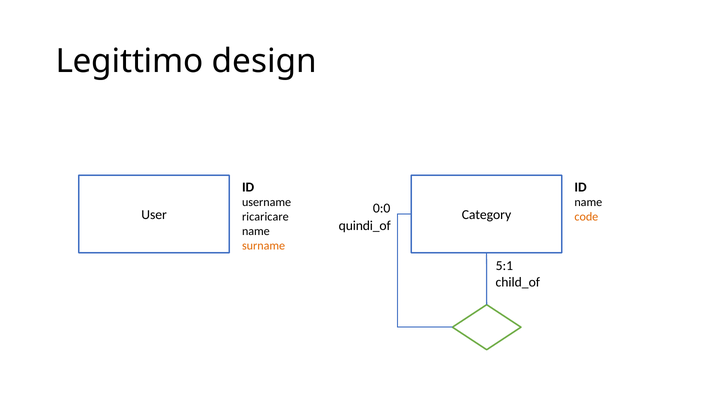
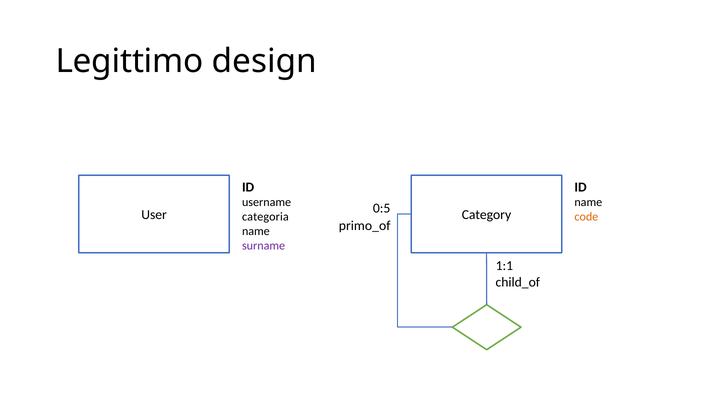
0:0: 0:0 -> 0:5 (382, 208)
ricaricare: ricaricare -> categoria (265, 217)
quindi_of: quindi_of -> primo_of (365, 226)
surname colour: orange -> purple (264, 246)
5:1: 5:1 -> 1:1 (504, 266)
